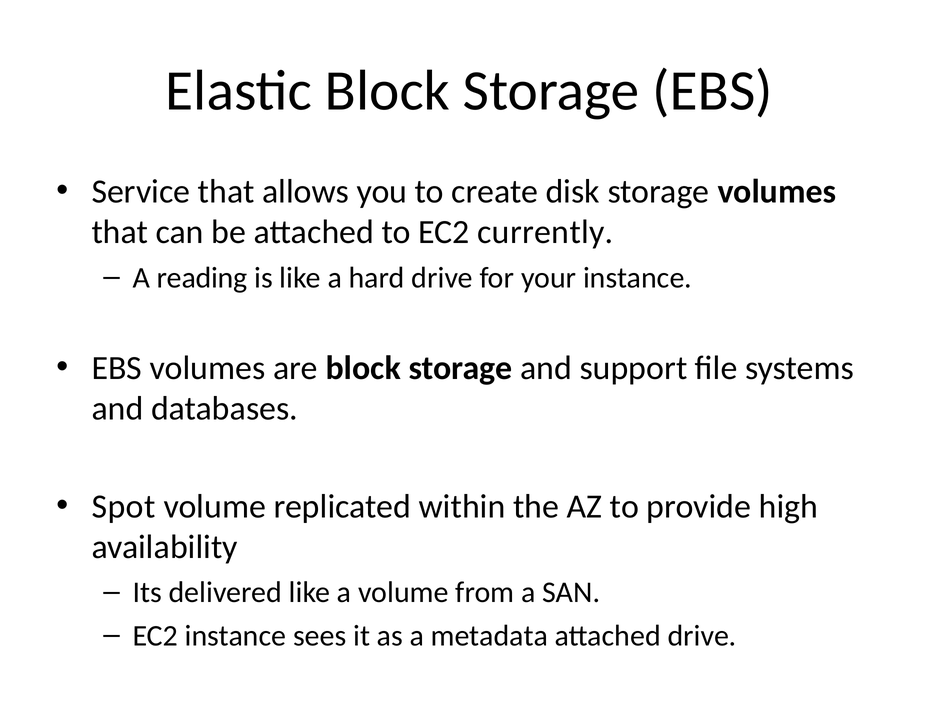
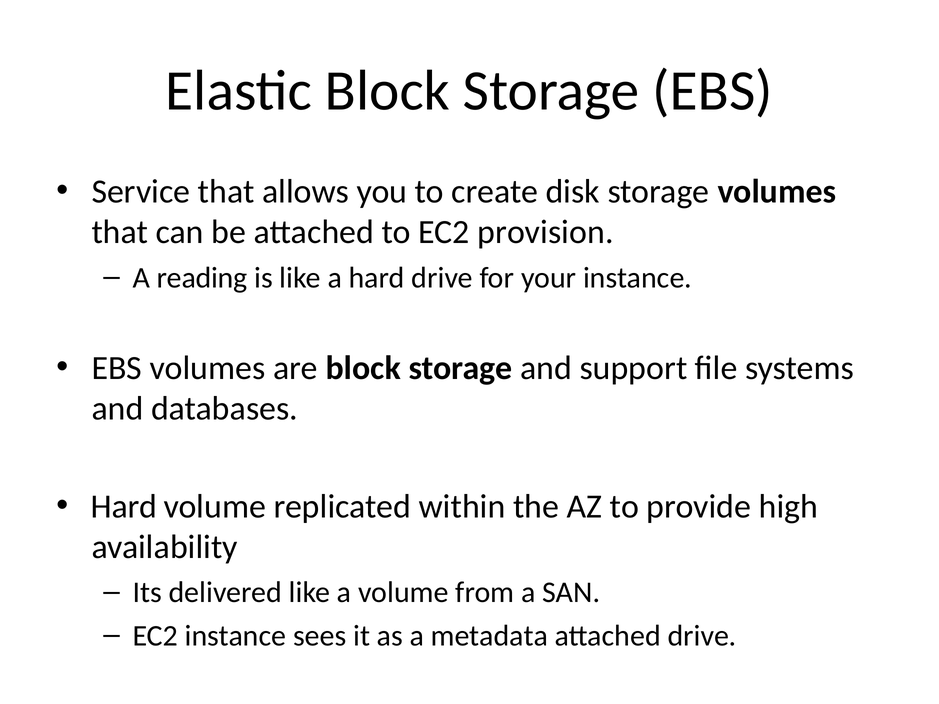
currently: currently -> provision (545, 232)
Spot: Spot -> Hard (124, 507)
